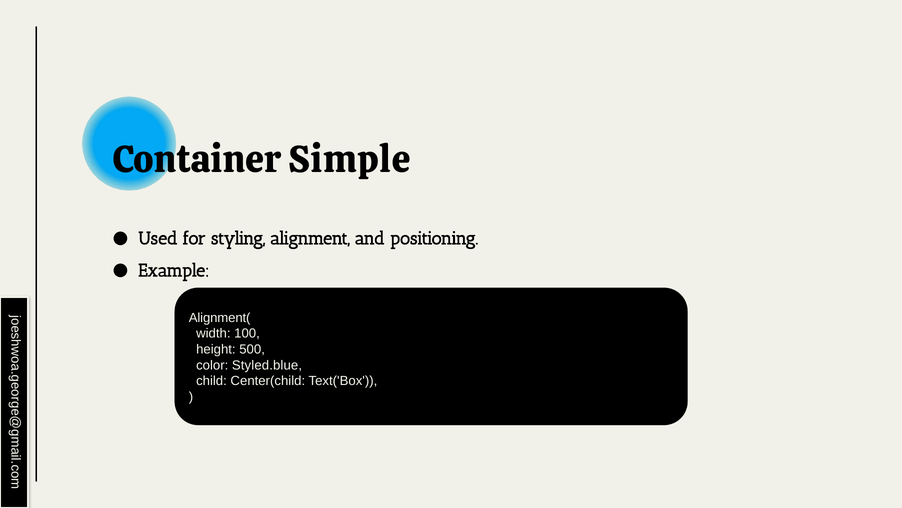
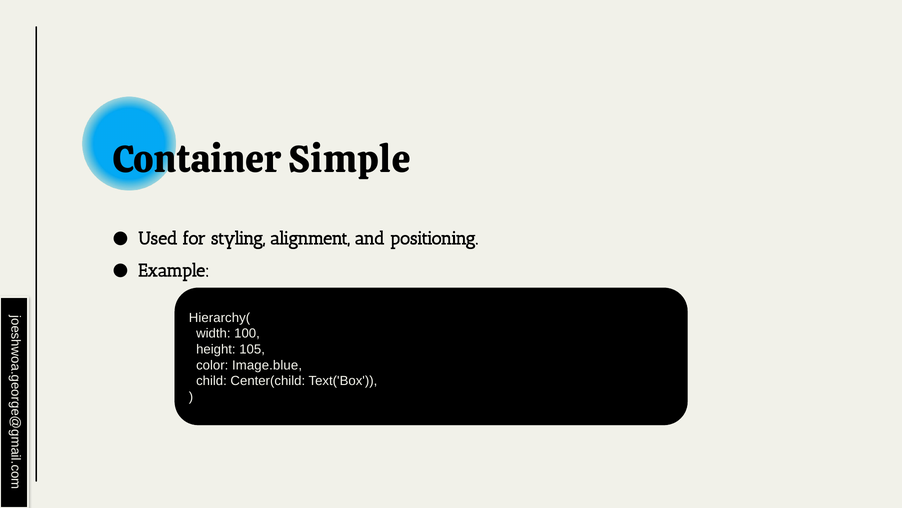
Alignment(: Alignment( -> Hierarchy( (220, 317)
500: 500 -> 105 (252, 349)
Styled.blue: Styled.blue -> Image.blue (267, 365)
